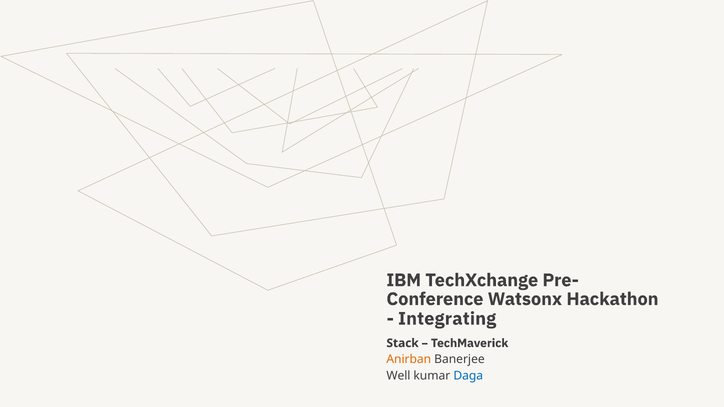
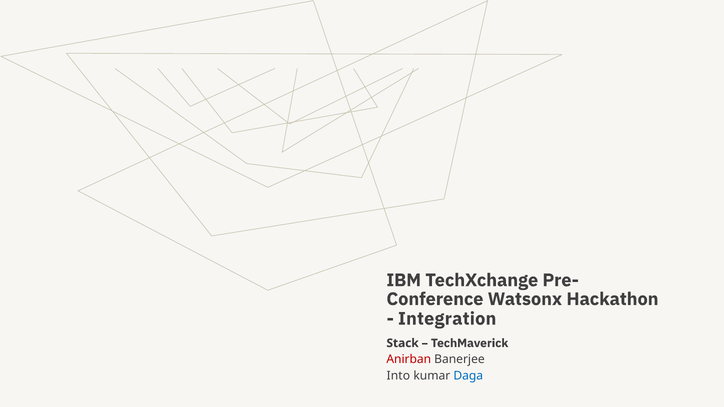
Integrating: Integrating -> Integration (447, 319)
Anirban colour: orange -> red (409, 360)
Well: Well -> Into (398, 376)
